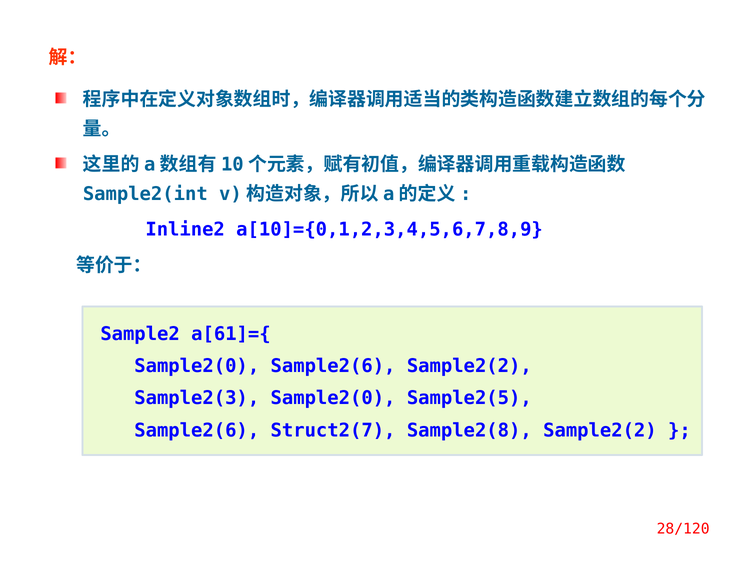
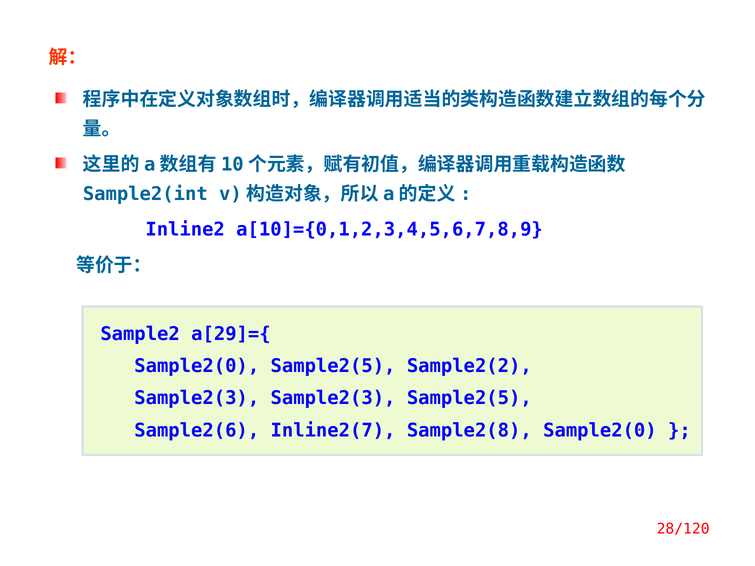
a[61]={: a[61]={ -> a[29]={ (231, 334)
Sample2(0 Sample2(6: Sample2(6 -> Sample2(5 (333, 366)
Sample2(3 Sample2(0: Sample2(0 -> Sample2(3 (333, 398)
Struct2(7: Struct2(7 -> Inline2(7 (333, 431)
Sample2(8 Sample2(2: Sample2(2 -> Sample2(0 (600, 431)
